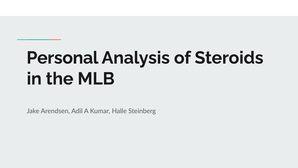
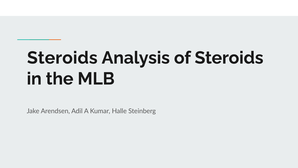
Personal: Personal -> Steroids (62, 58)
